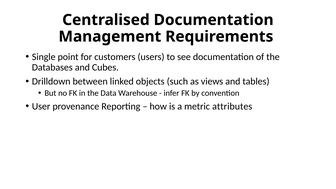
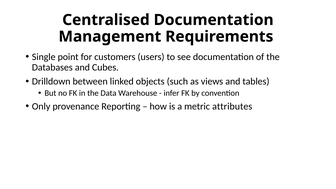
User: User -> Only (41, 106)
